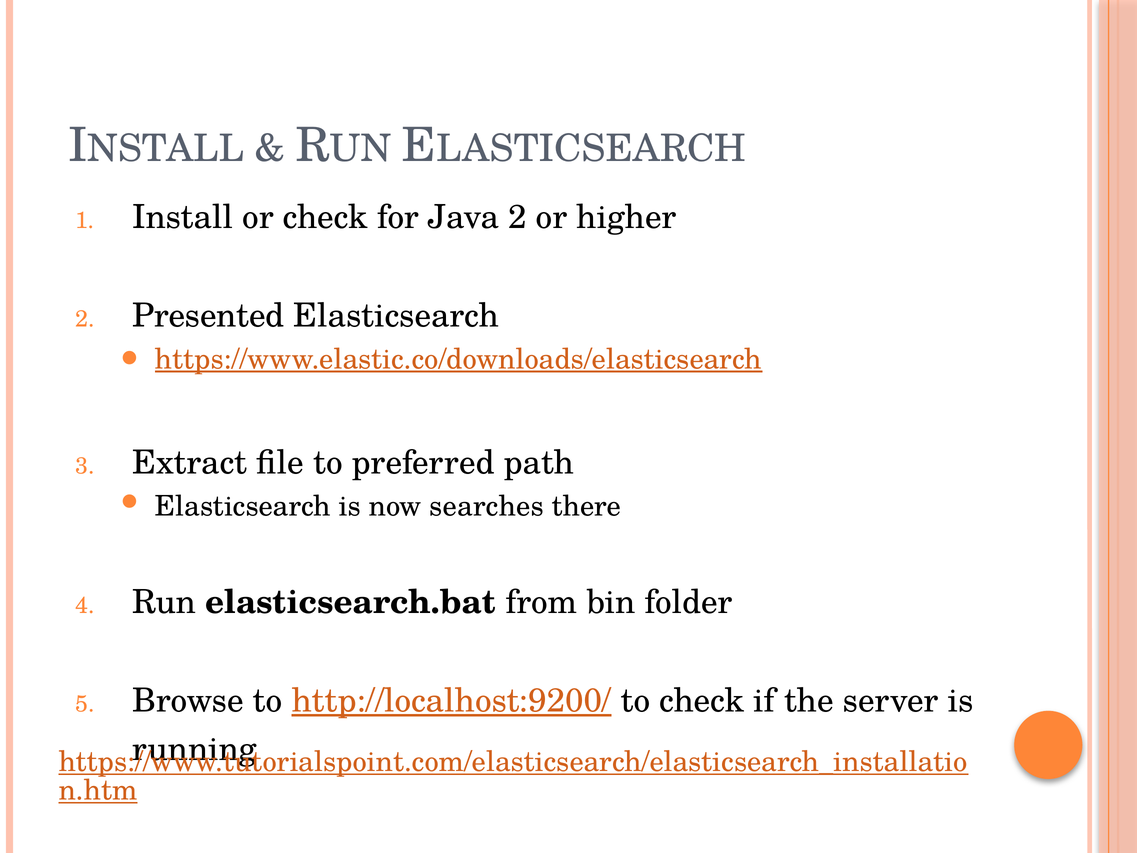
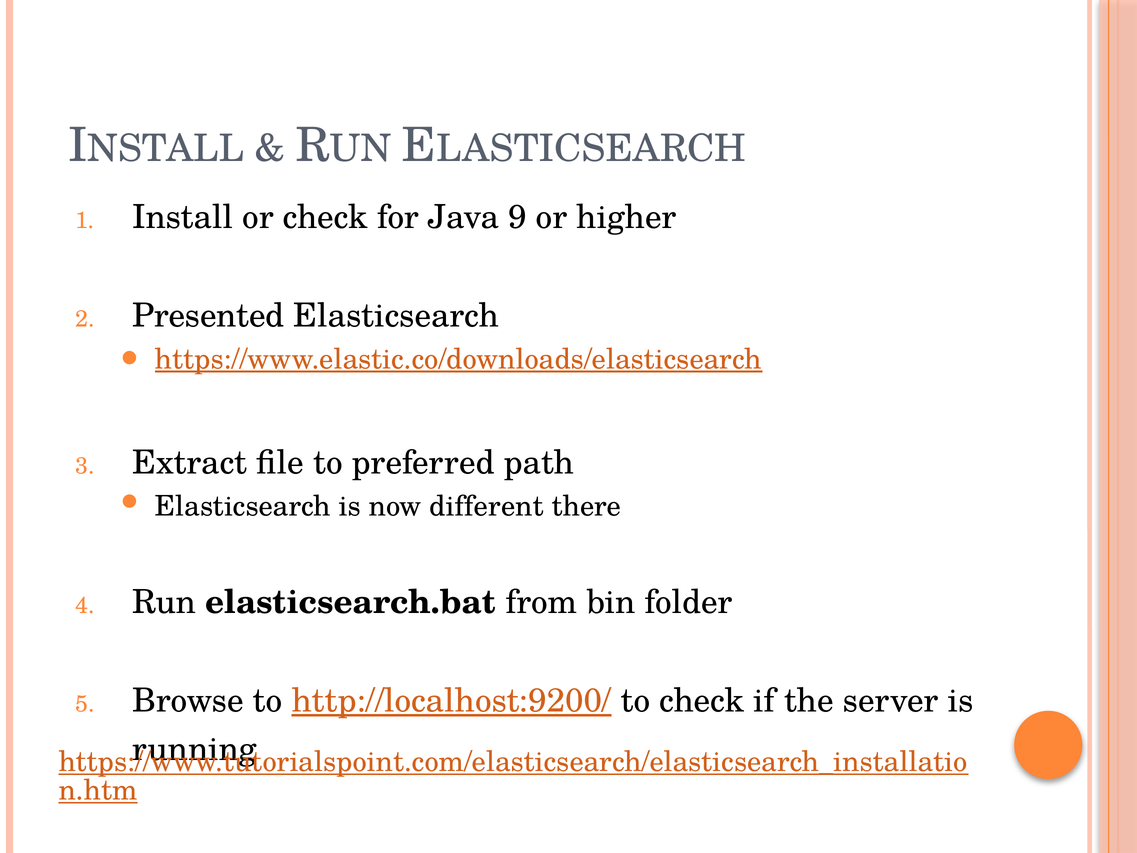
Java 2: 2 -> 9 (518, 217)
searches: searches -> different (487, 506)
